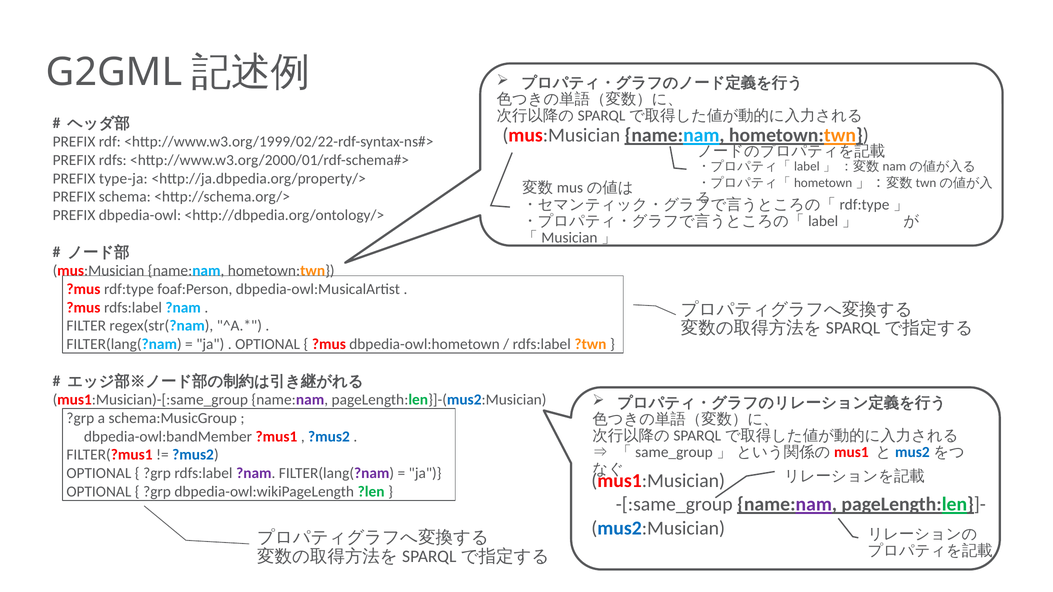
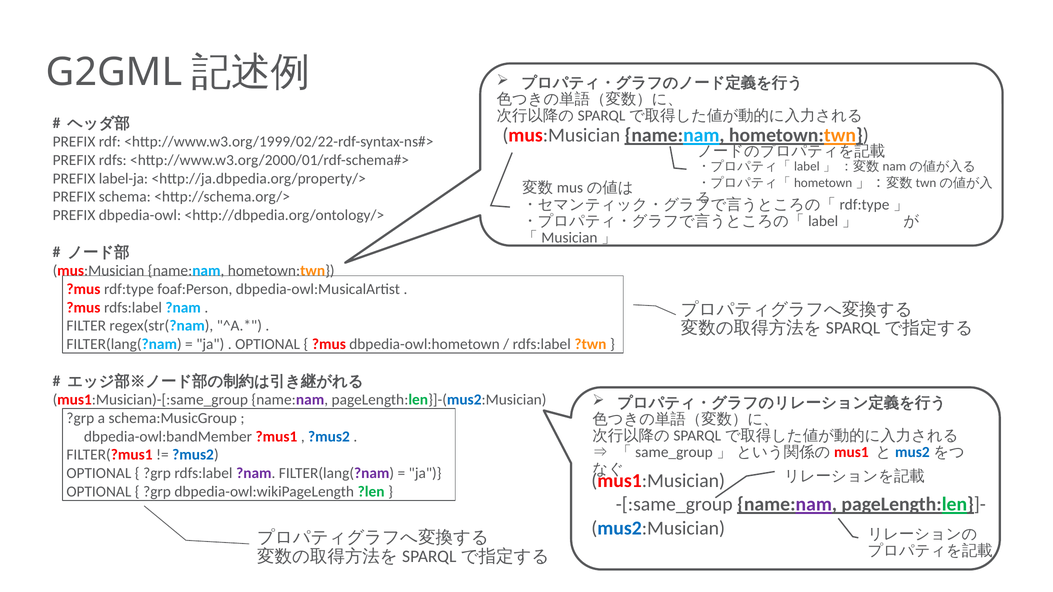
type-ja: type-ja -> label-ja (123, 179)
